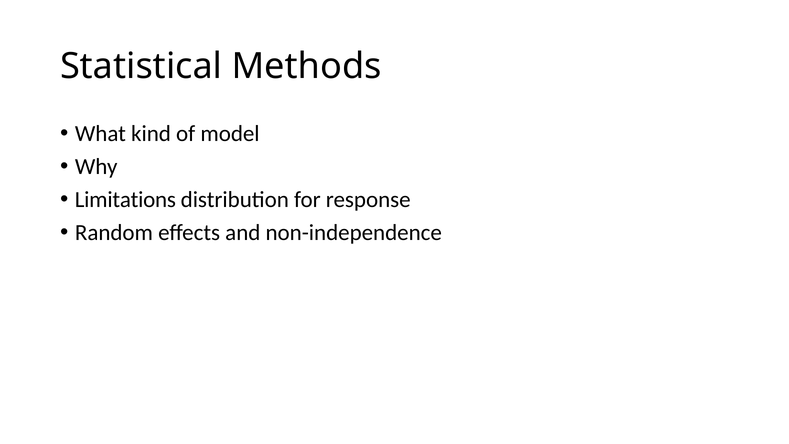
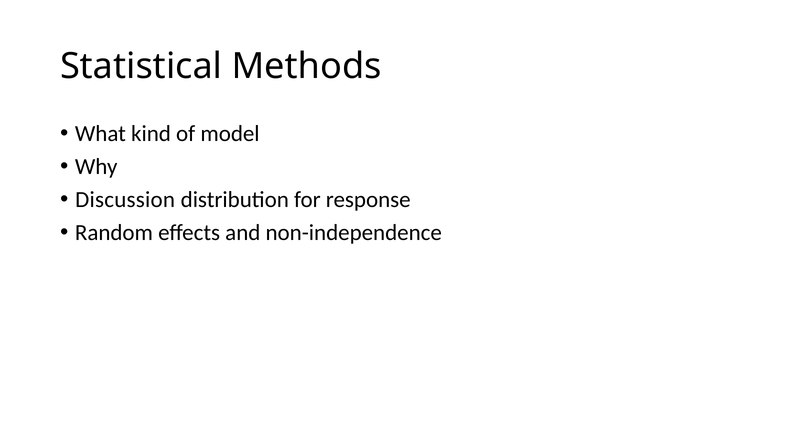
Limitations: Limitations -> Discussion (125, 200)
